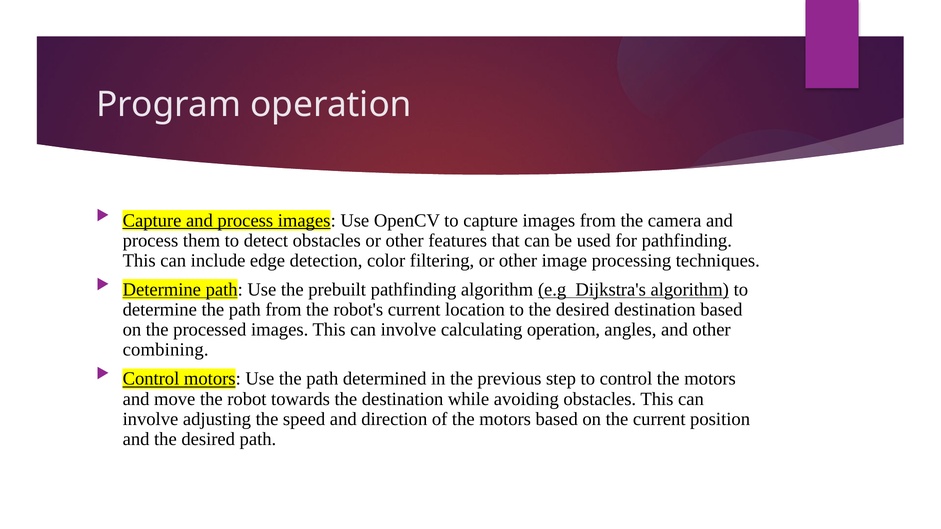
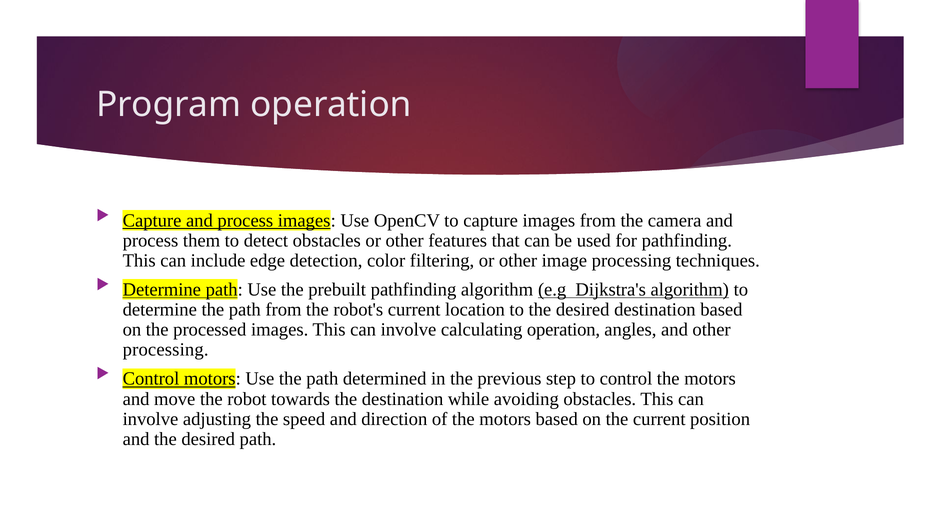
combining: combining -> processing (166, 350)
